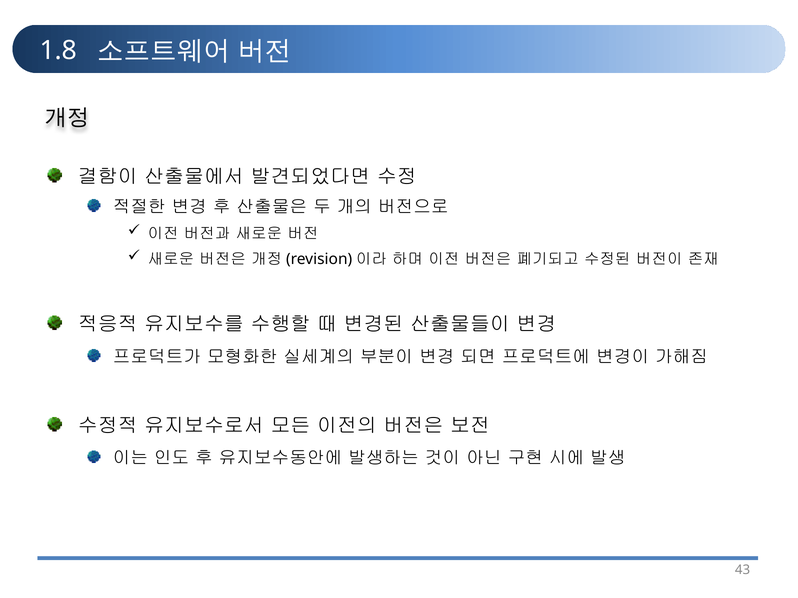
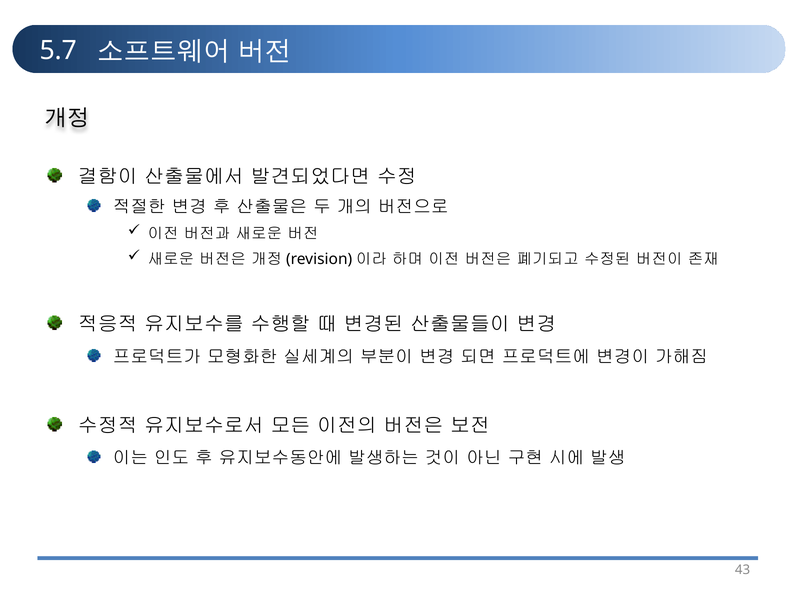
1.8: 1.8 -> 5.7 (58, 50)
